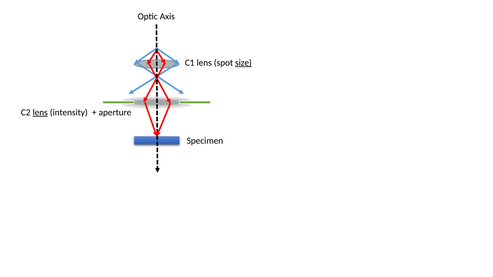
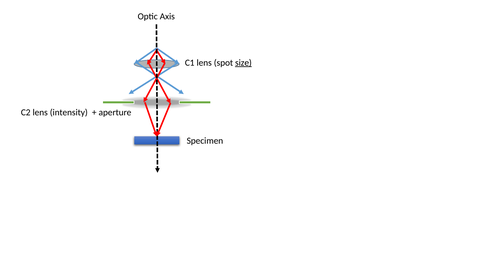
lens underline: present -> none (40, 113)
